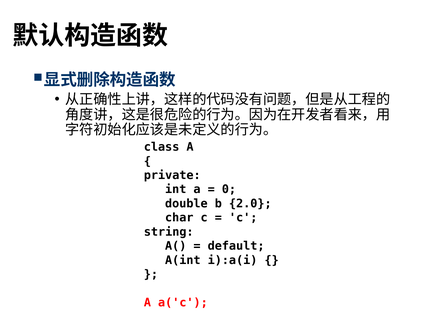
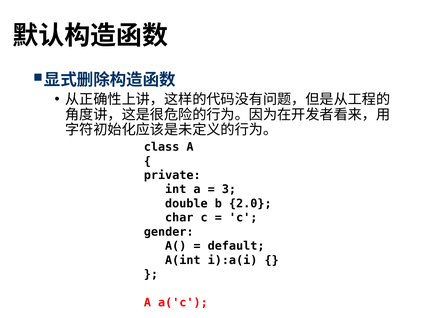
0: 0 -> 3 (229, 189)
string: string -> gender (169, 232)
